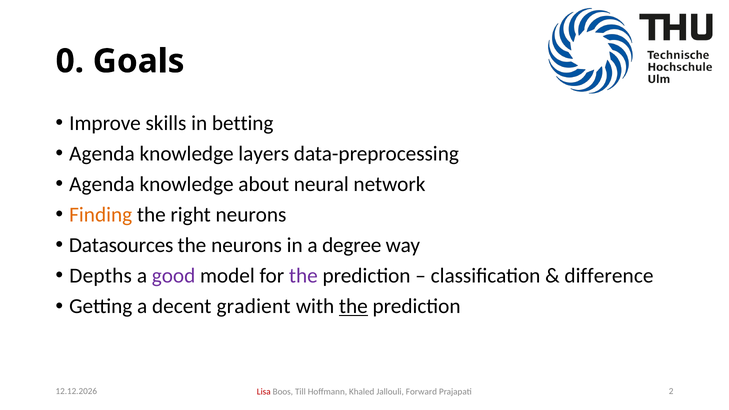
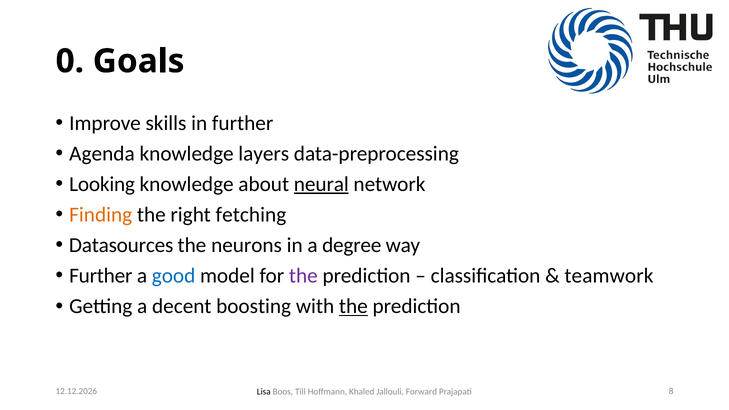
in betting: betting -> further (243, 123)
Agenda: Agenda -> Looking (102, 184)
neural underline: none -> present (321, 184)
right neurons: neurons -> fetching (251, 215)
Depths: Depths -> Further (101, 276)
good colour: purple -> blue (174, 276)
difference: difference -> teamwork (609, 276)
gradient: gradient -> boosting (254, 306)
2: 2 -> 8 (671, 392)
Lisa colour: red -> black (264, 392)
